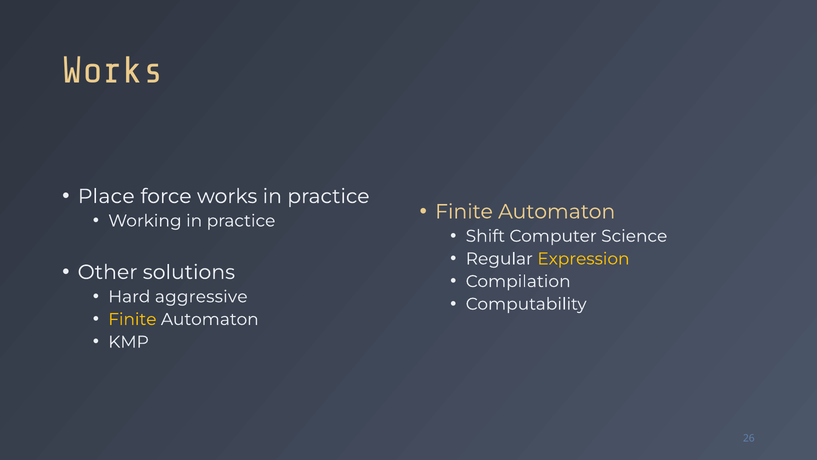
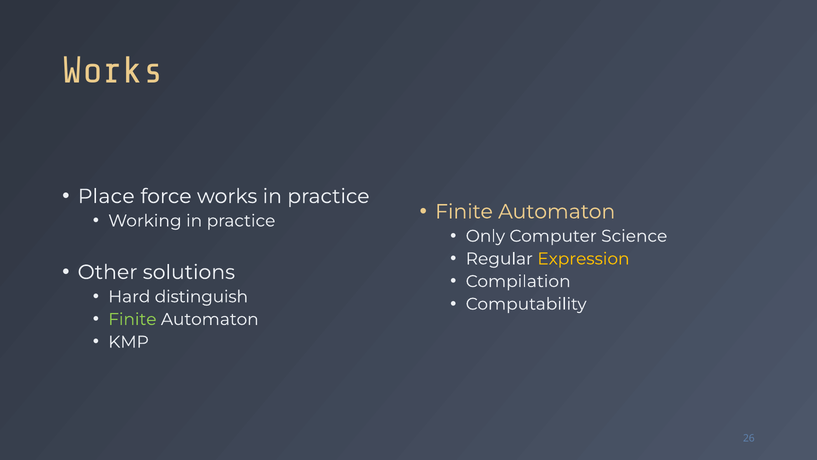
Shift: Shift -> Only (485, 236)
aggressive: aggressive -> distinguish (201, 296)
Finite colour: yellow -> light green (132, 319)
